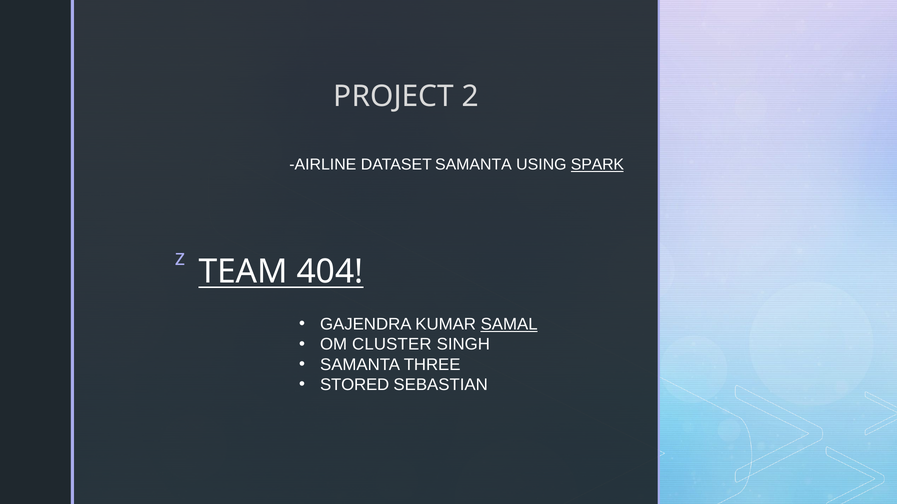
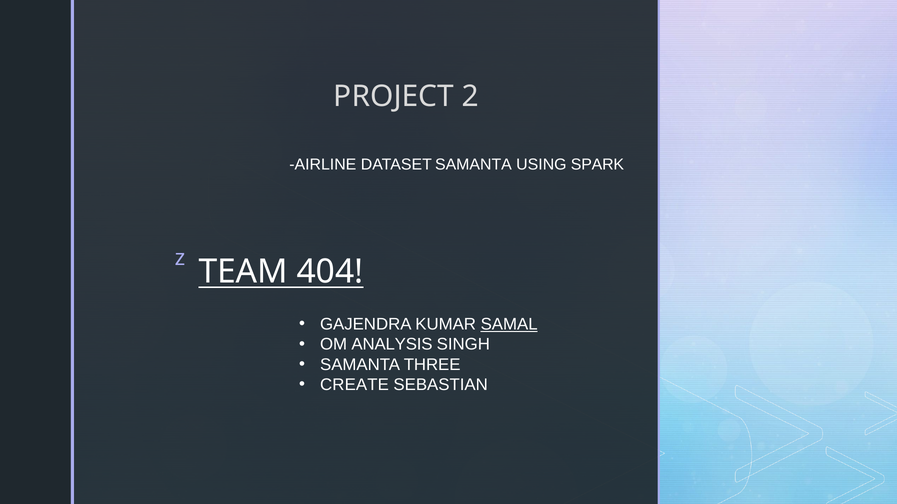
SPARK underline: present -> none (597, 165)
CLUSTER: CLUSTER -> ANALYSIS (392, 345)
STORED: STORED -> CREATE (355, 385)
